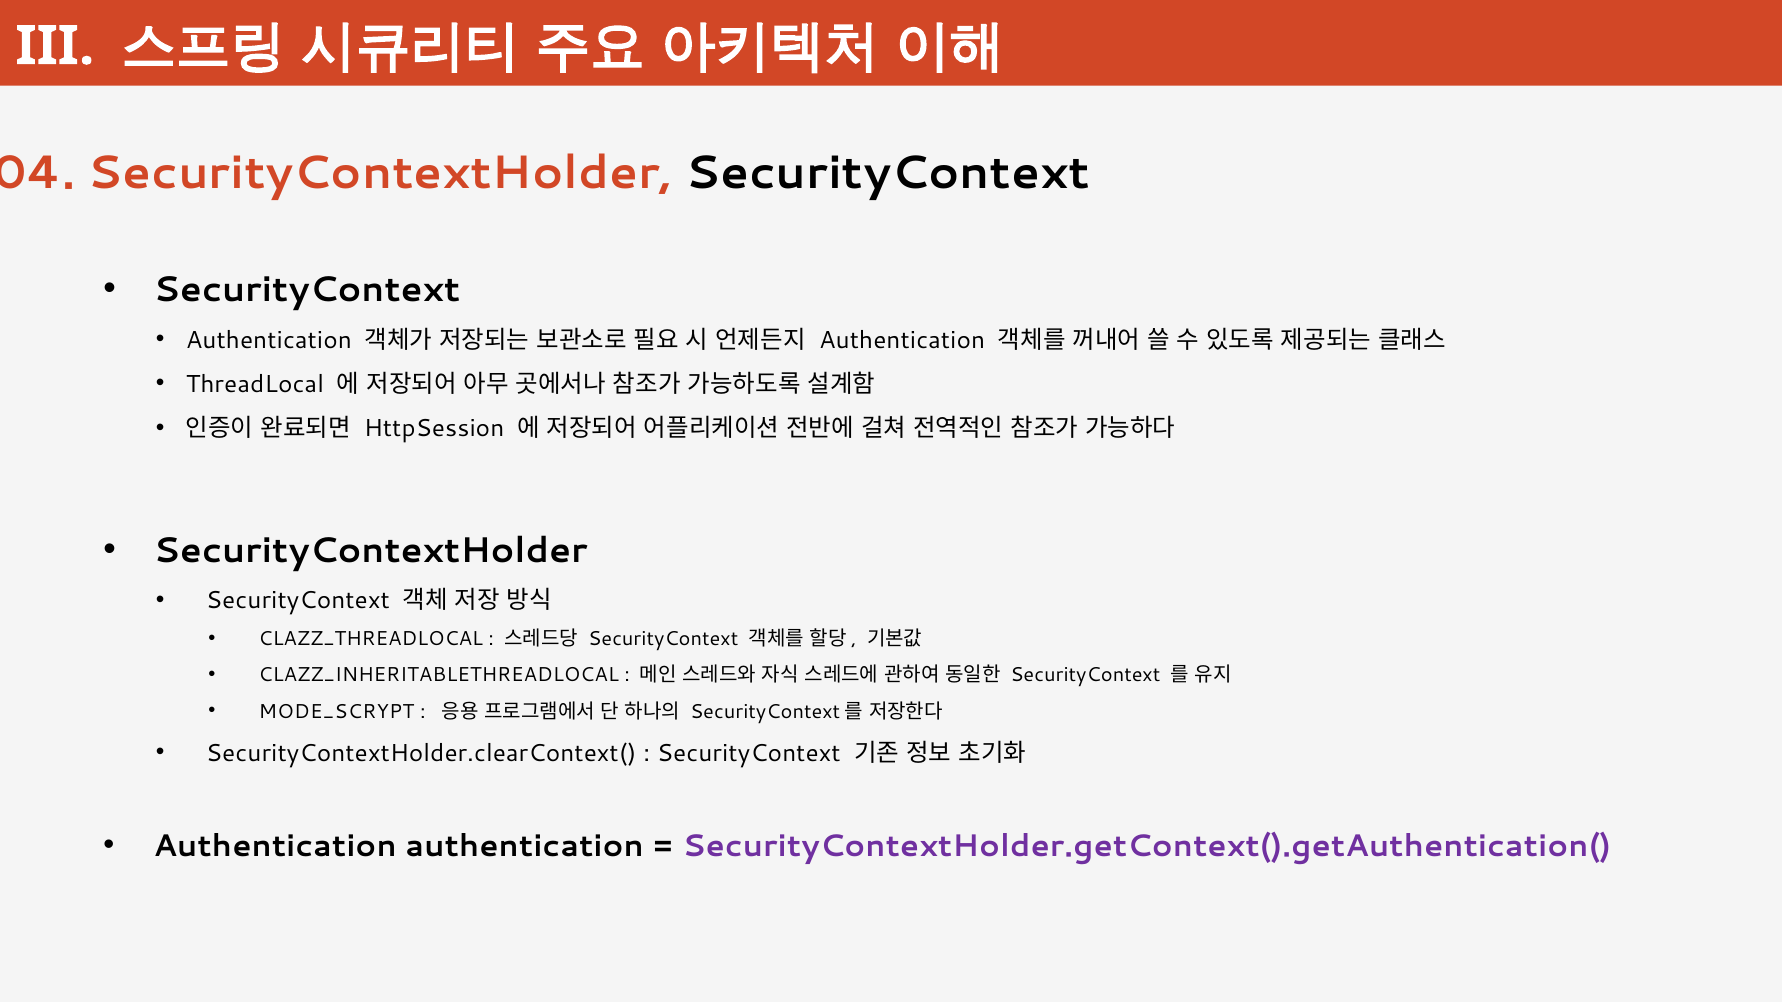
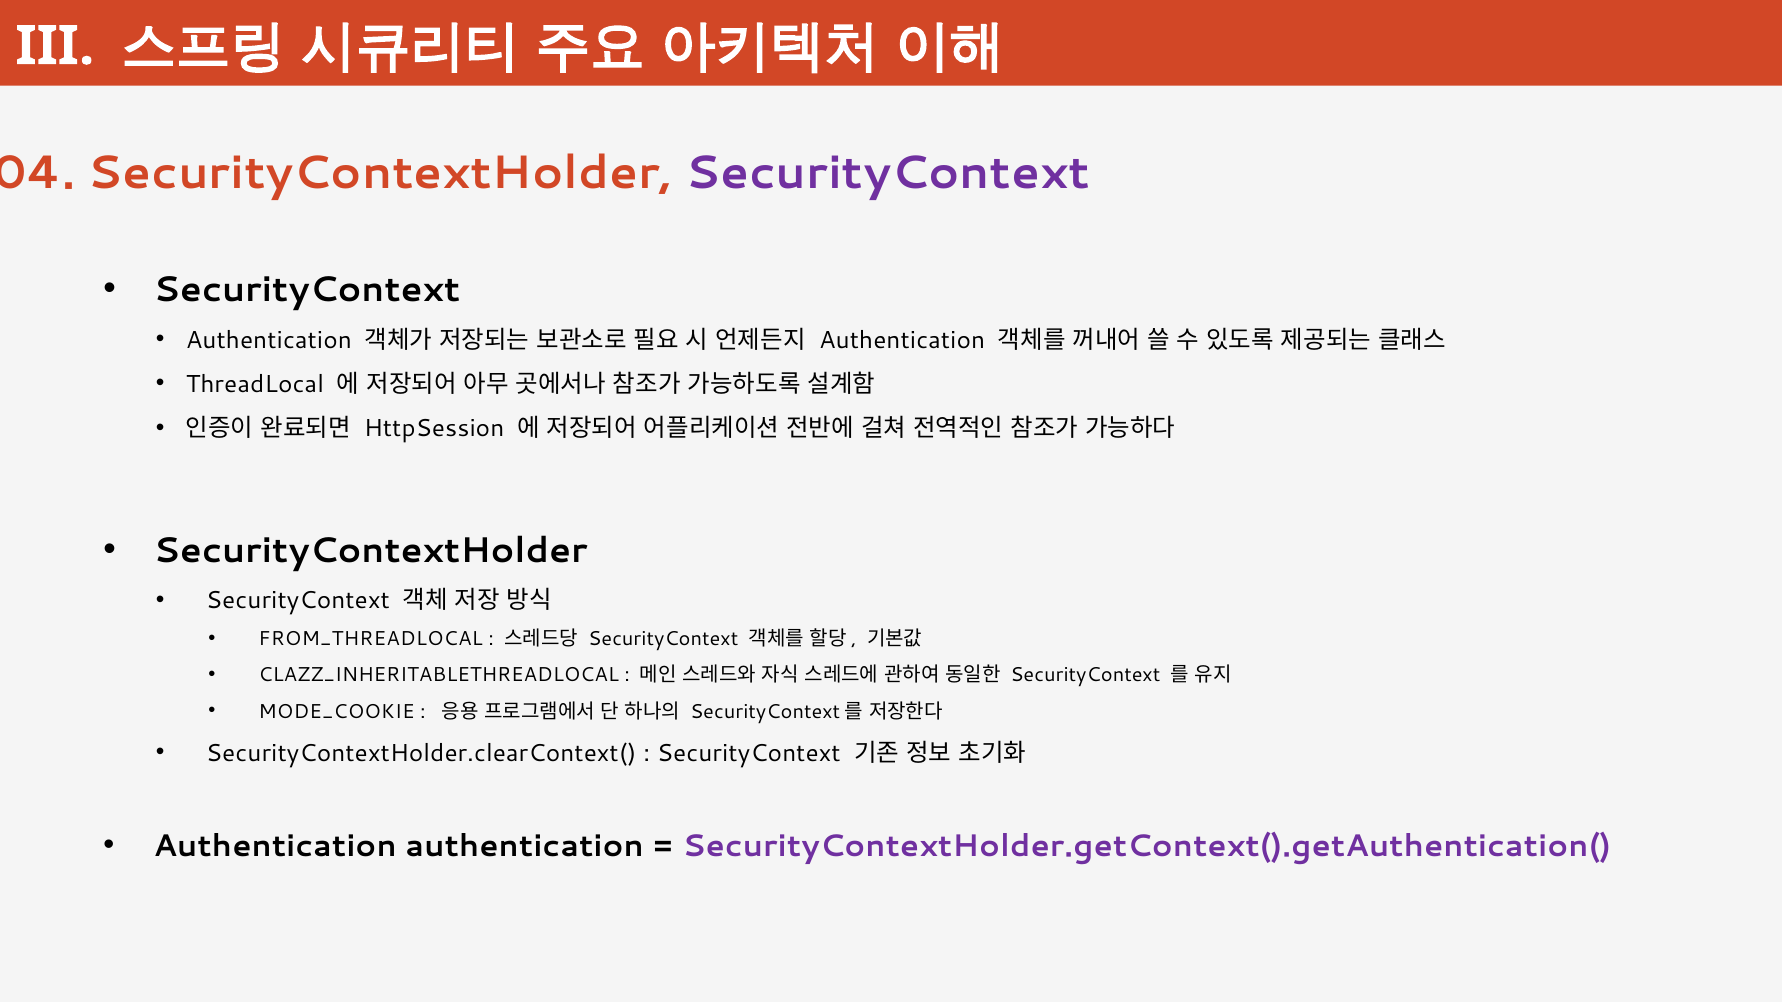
SecurityContext colour: black -> purple (888, 173)
CLAZZ_THREADLOCAL: CLAZZ_THREADLOCAL -> FROM_THREADLOCAL (371, 639)
MODE_SCRYPT: MODE_SCRYPT -> MODE_COOKIE (337, 712)
